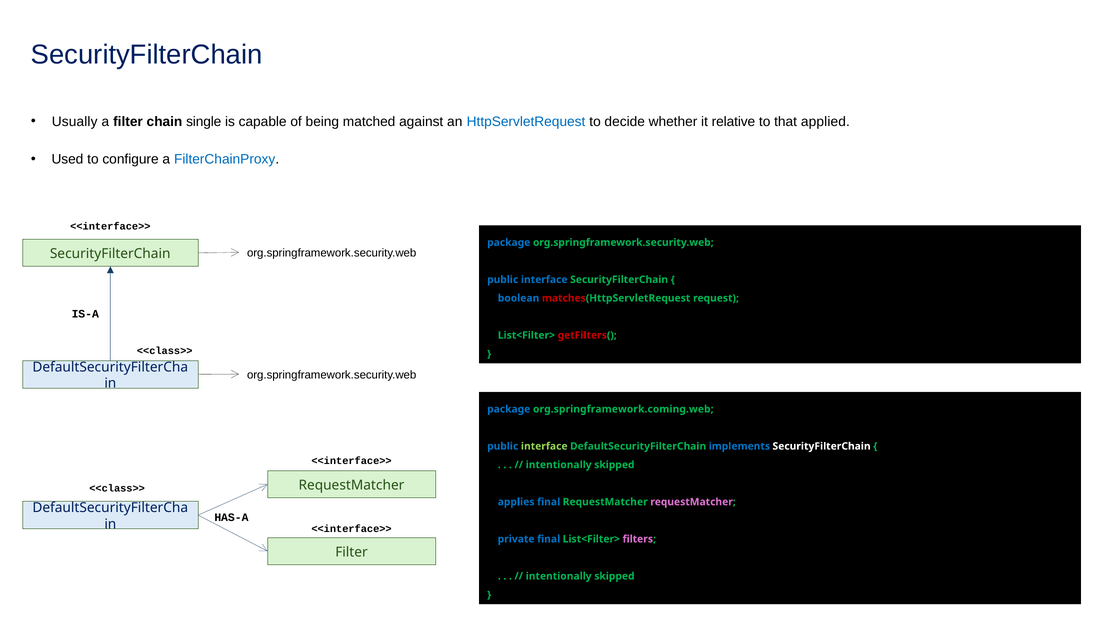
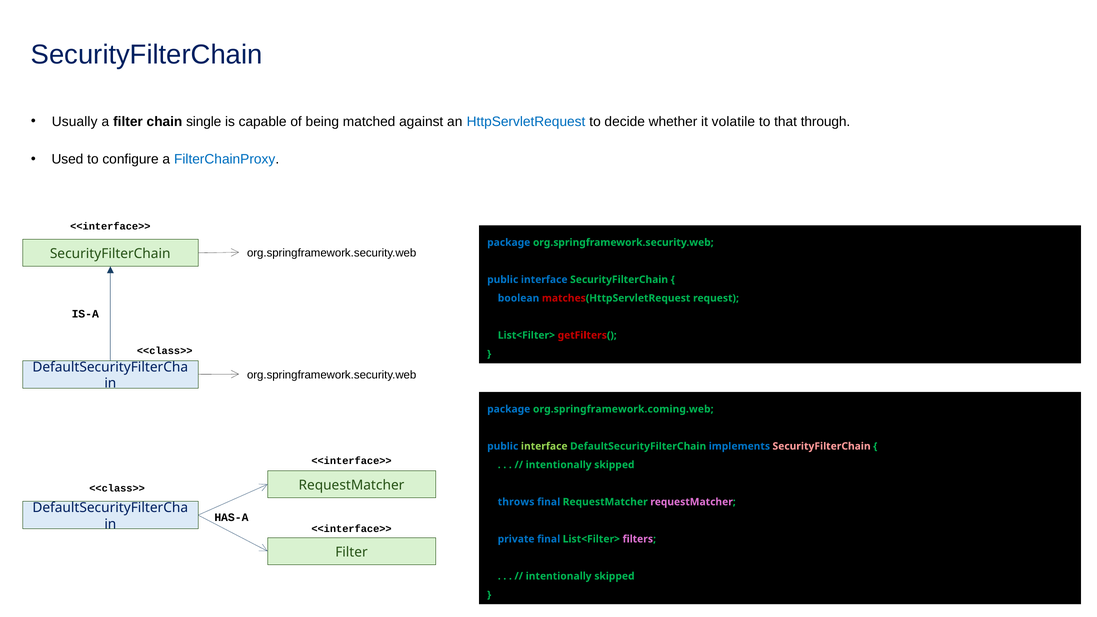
relative: relative -> volatile (733, 122)
applied: applied -> through (826, 122)
SecurityFilterChain colour: white -> pink (822, 446)
applies: applies -> throws (516, 502)
